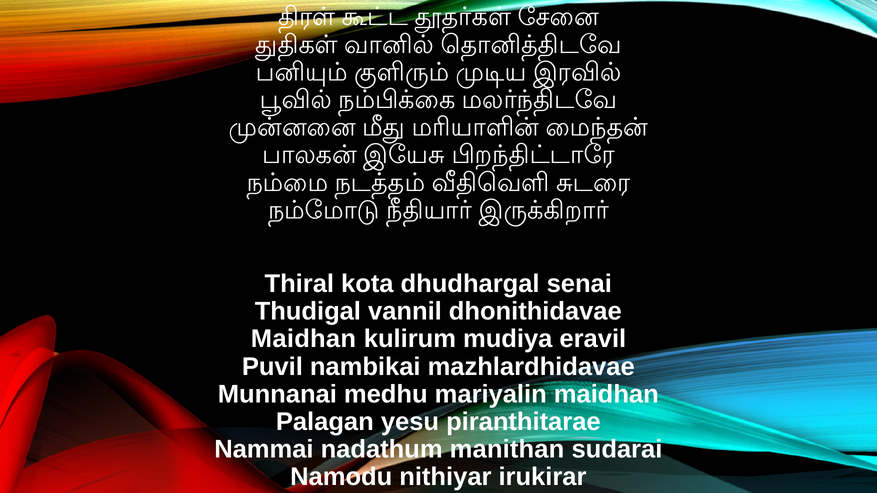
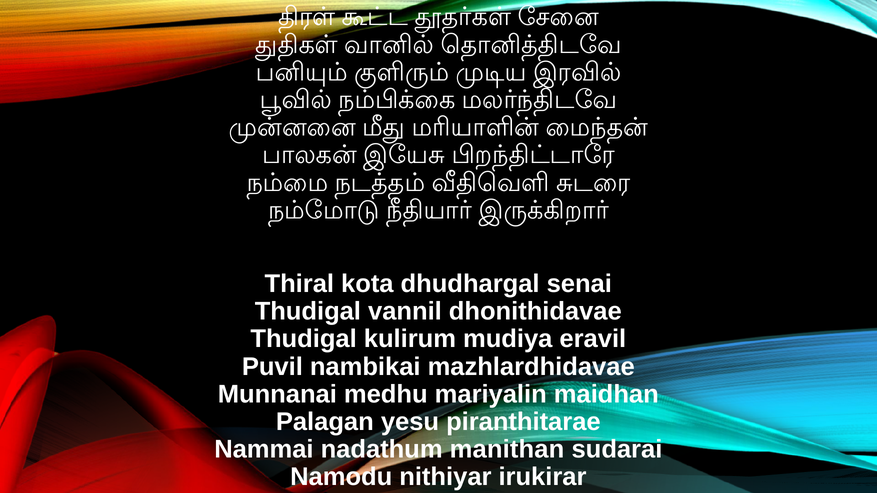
Maidhan: Maidhan -> Thudigal (304, 339)
